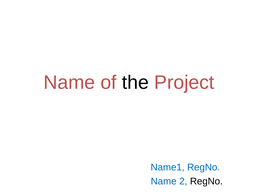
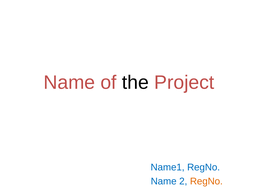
RegNo colour: black -> orange (206, 181)
